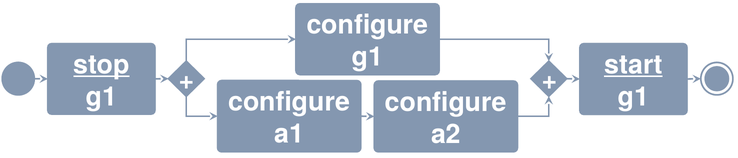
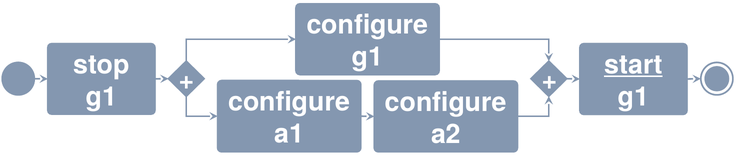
stop underline: present -> none (101, 65)
